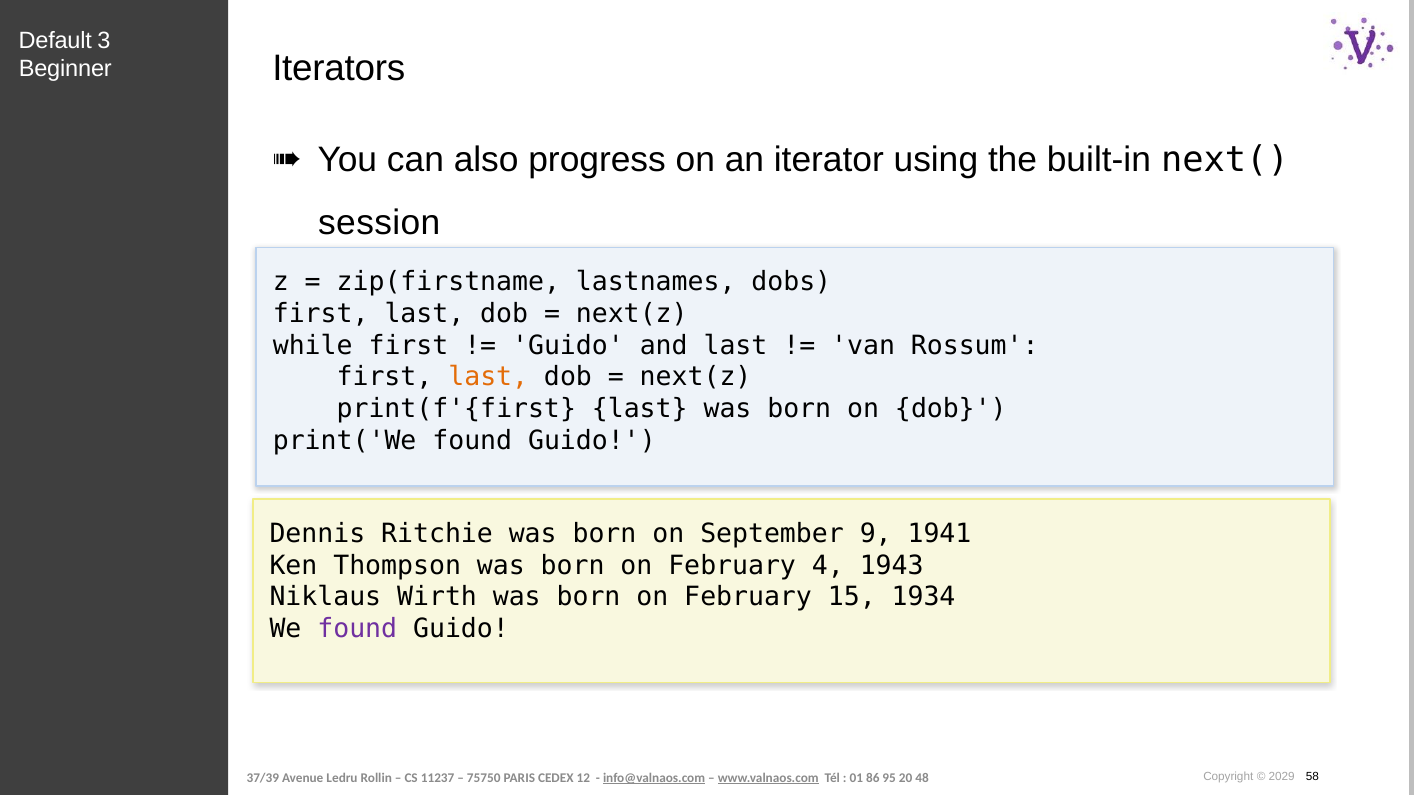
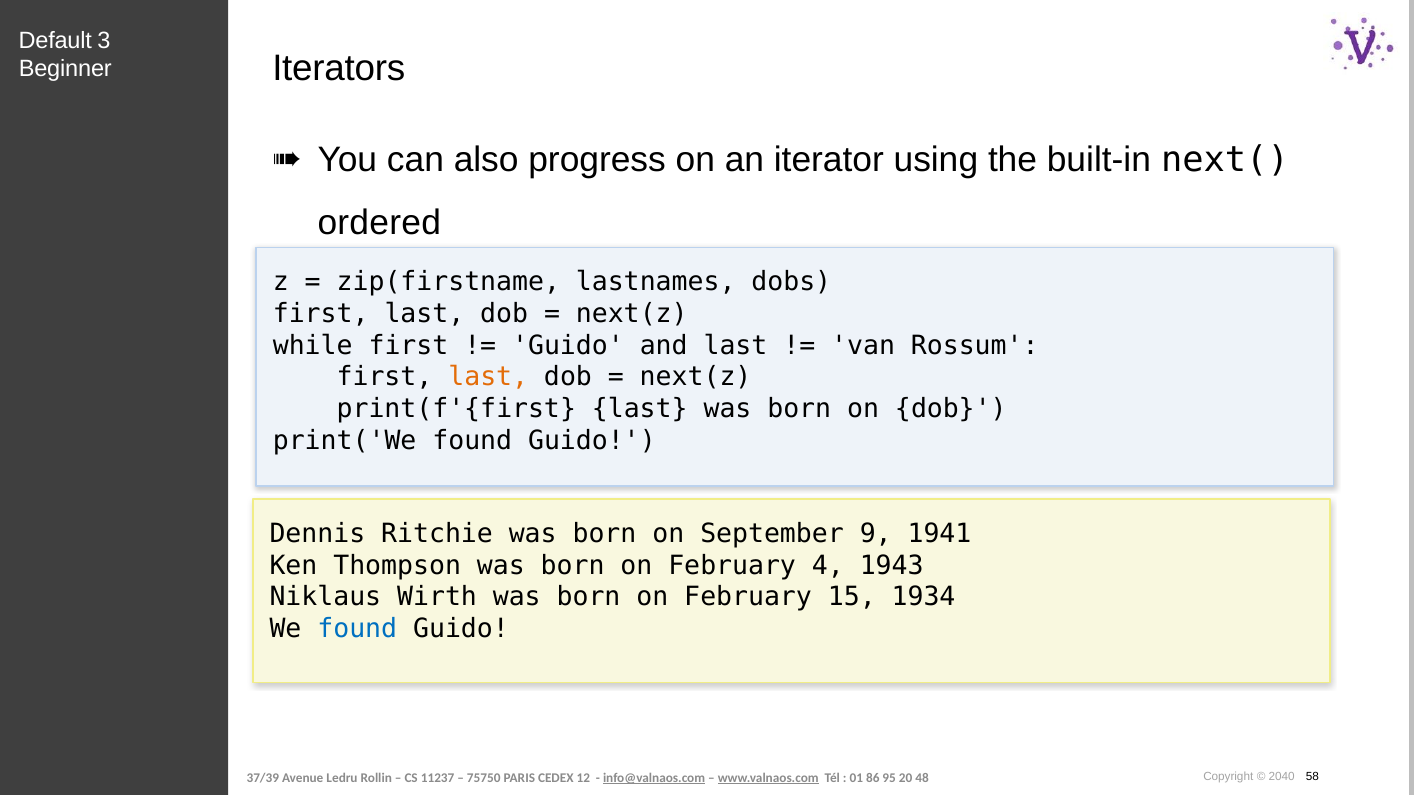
session: session -> ordered (379, 223)
found colour: purple -> blue (357, 629)
2029: 2029 -> 2040 (1282, 777)
